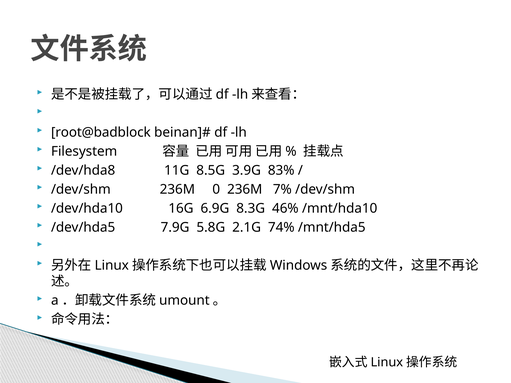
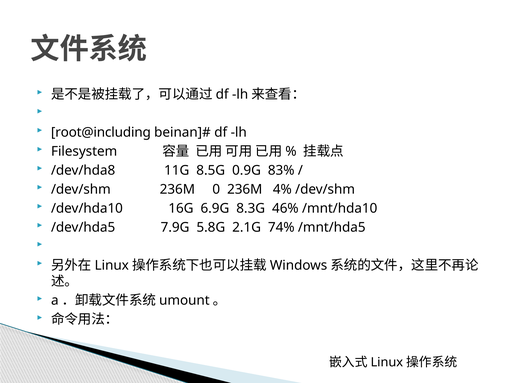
root@badblock: root@badblock -> root@including (101, 132)
3.9G: 3.9G -> 0.9G (247, 170)
7%: 7% -> 4% (282, 189)
